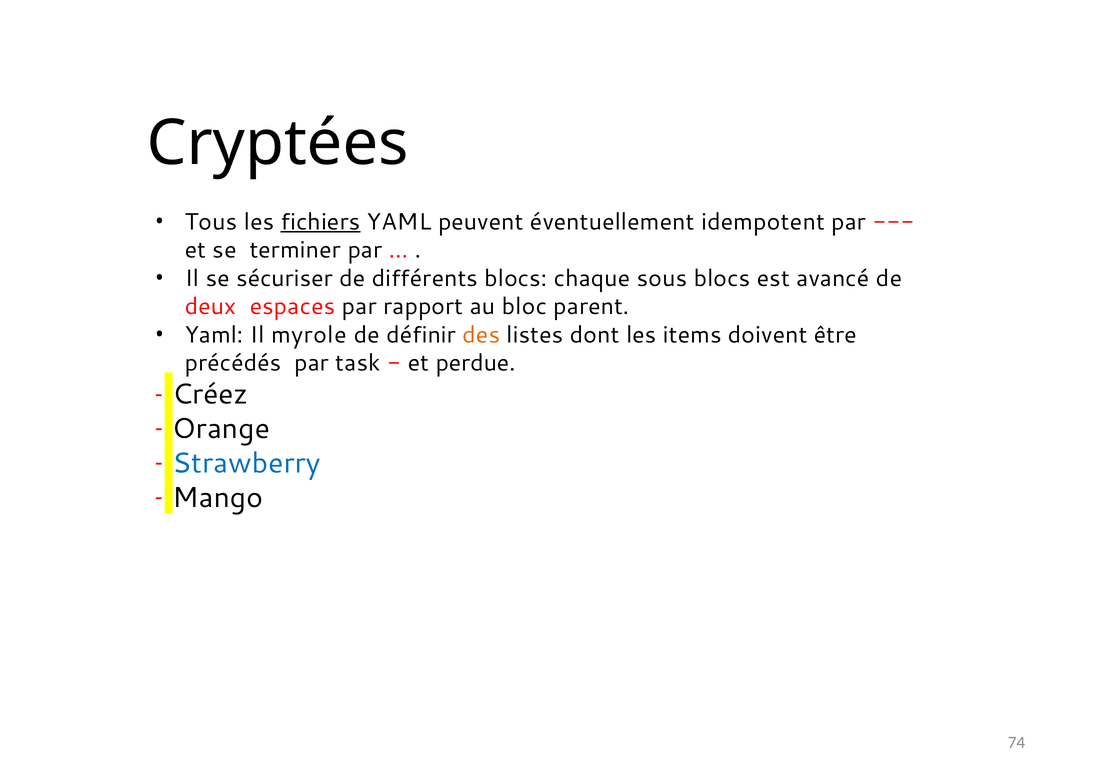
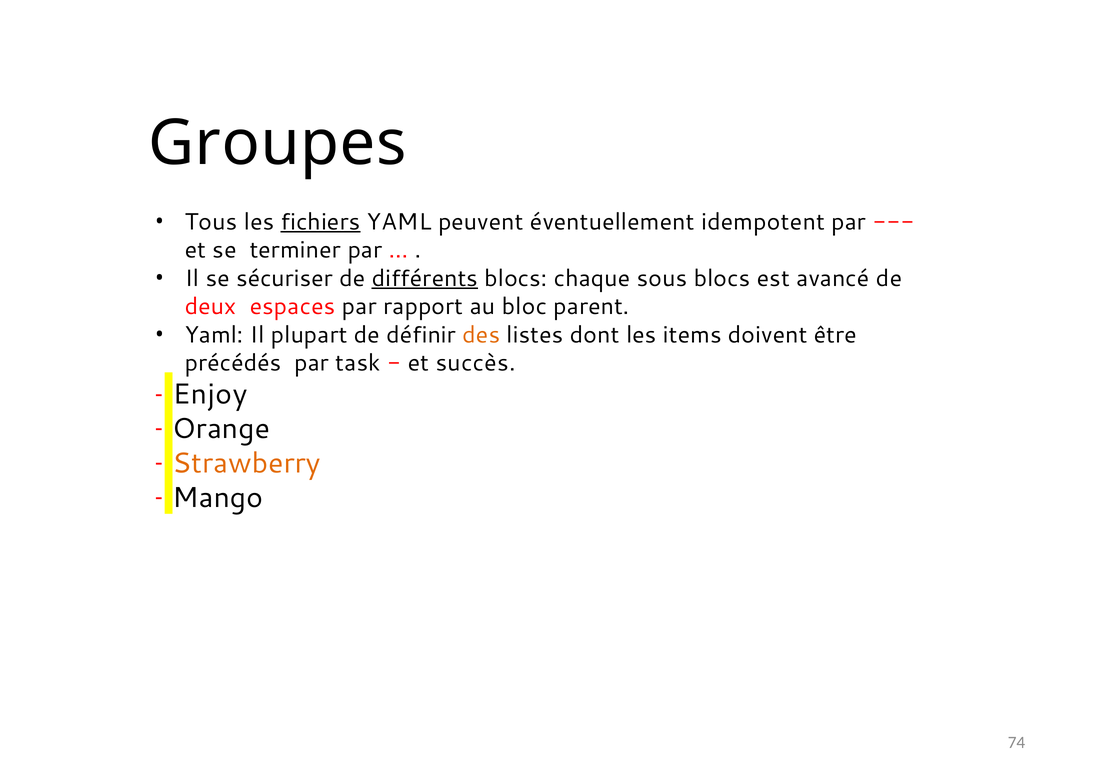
Cryptées: Cryptées -> Groupes (277, 143)
différents underline: none -> present (425, 278)
myrole: myrole -> plupart (309, 335)
perdue: perdue -> succès (476, 363)
Créez: Créez -> Enjoy (210, 394)
Strawberry colour: blue -> orange (247, 463)
